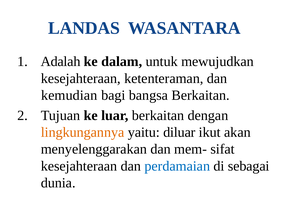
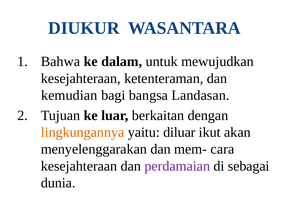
LANDAS: LANDAS -> DIUKUR (84, 28)
Adalah: Adalah -> Bahwa (60, 61)
bangsa Berkaitan: Berkaitan -> Landasan (200, 95)
sifat: sifat -> cara (222, 149)
perdamaian colour: blue -> purple (177, 166)
